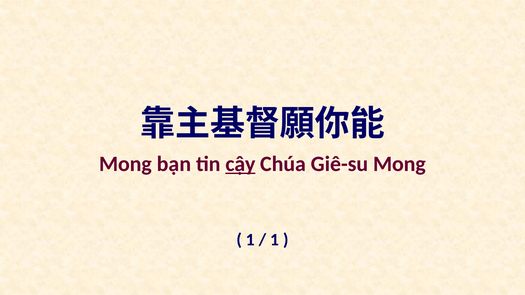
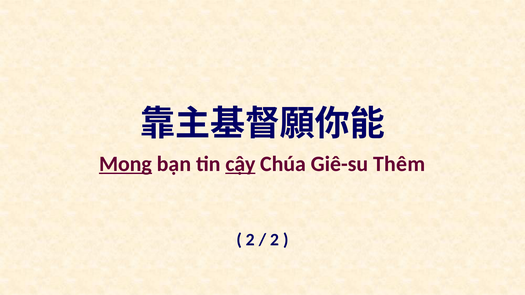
Mong underline: none -> present (126, 164)
Giê-su Mong: Mong -> Thêm (399, 164)
1: 1 -> 2 (250, 240)
1: 1 -> 2 (275, 240)
